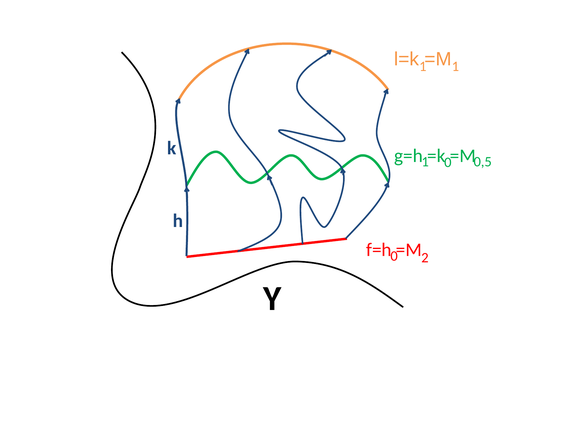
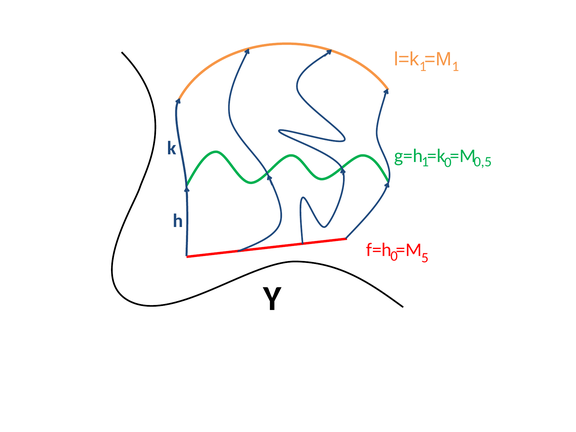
2: 2 -> 5 (425, 258)
